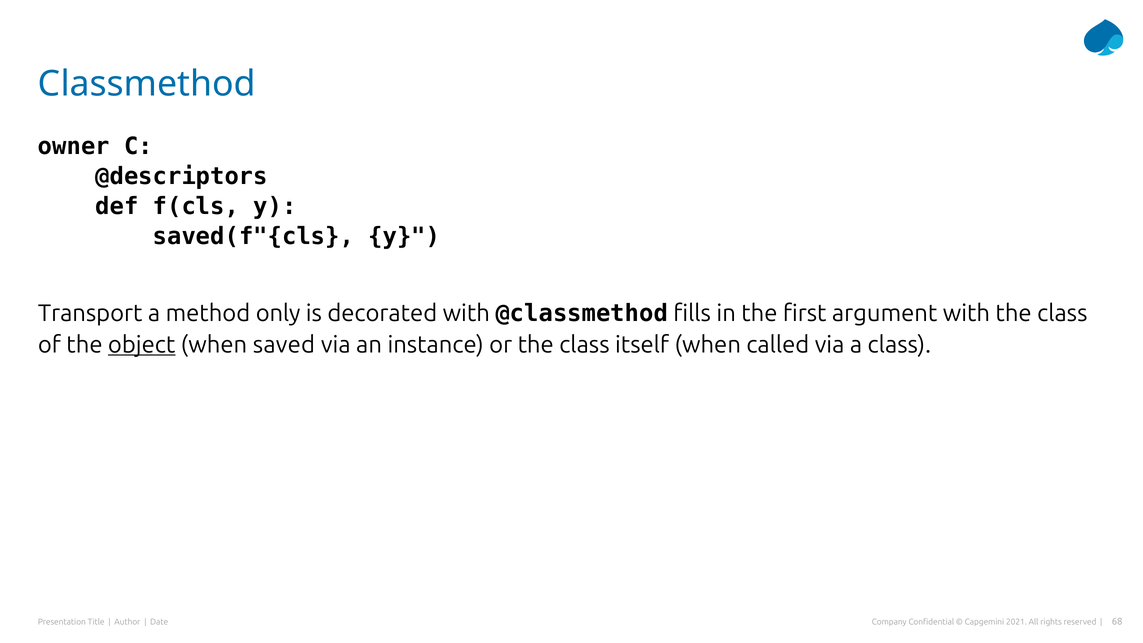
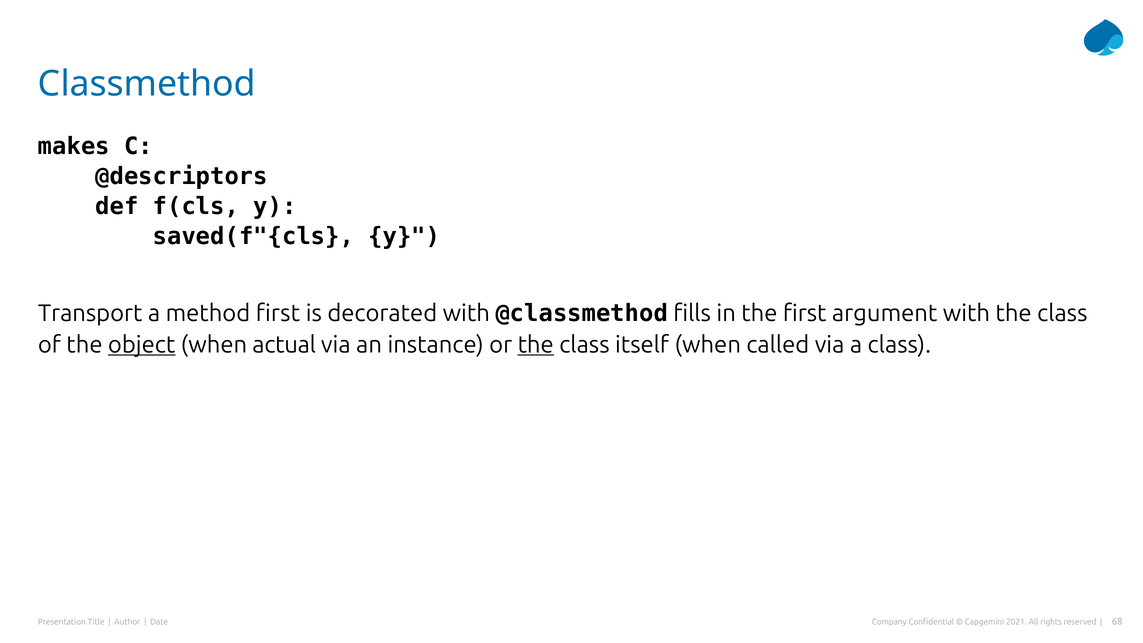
owner: owner -> makes (74, 146)
method only: only -> first (278, 313)
saved: saved -> actual (284, 345)
the underline: none -> present (536, 345)
